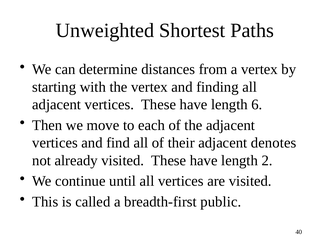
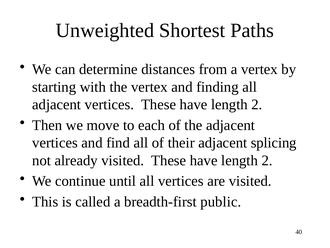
6: 6 -> 2 (257, 104)
denotes: denotes -> splicing (274, 143)
